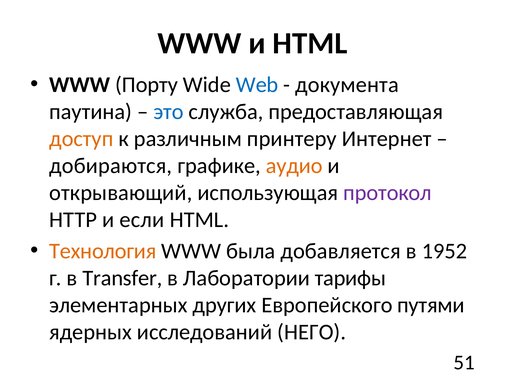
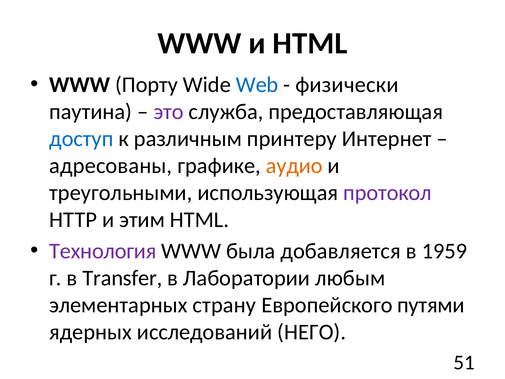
документа: документа -> физически (347, 85)
это colour: blue -> purple (169, 112)
доступ colour: orange -> blue (81, 139)
добираются: добираются -> адресованы (111, 166)
открывающий: открывающий -> треугольными (121, 192)
если: если -> этим (142, 219)
Технология colour: orange -> purple (103, 251)
1952: 1952 -> 1959 (444, 251)
тарифы: тарифы -> любым (350, 278)
других: других -> страну (224, 305)
